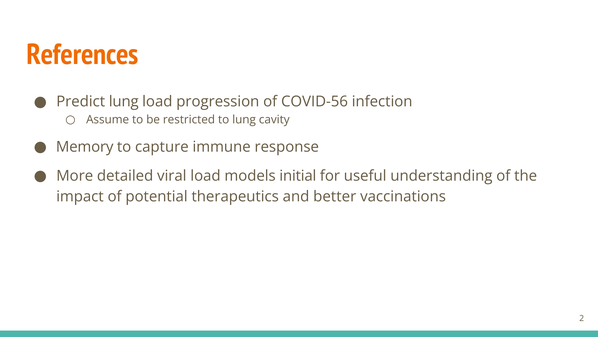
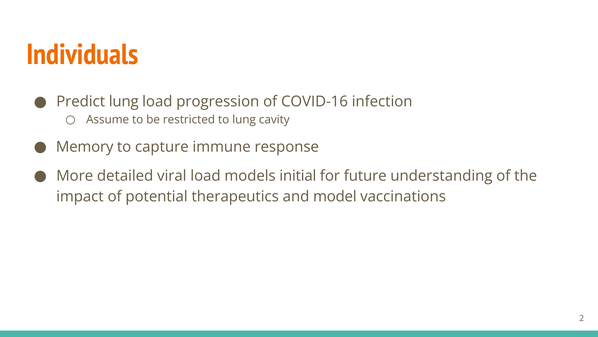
References: References -> Individuals (82, 55)
COVID-56: COVID-56 -> COVID-16 (314, 102)
useful: useful -> future (365, 175)
better: better -> model (335, 196)
